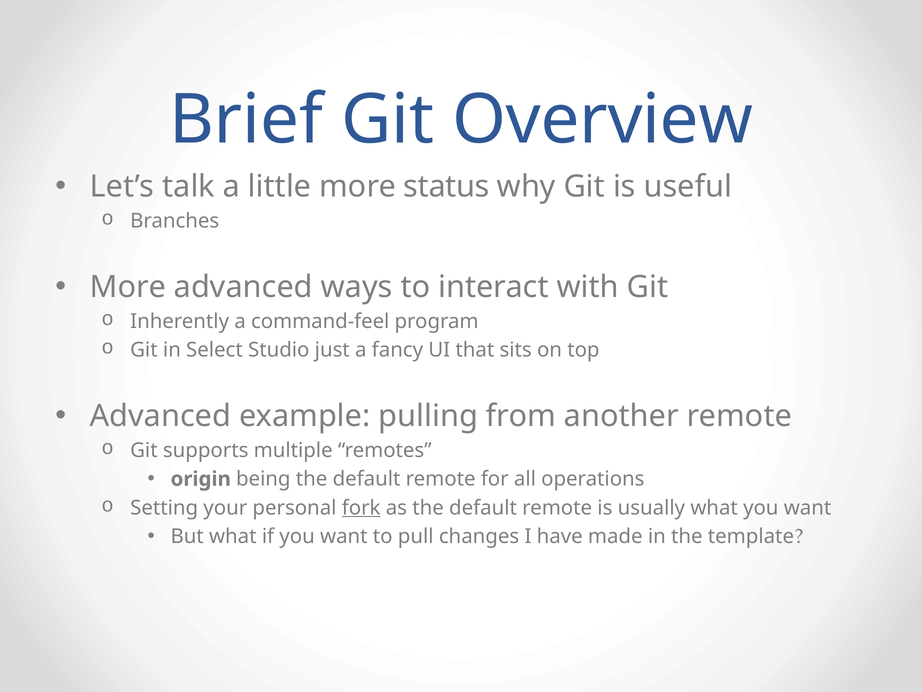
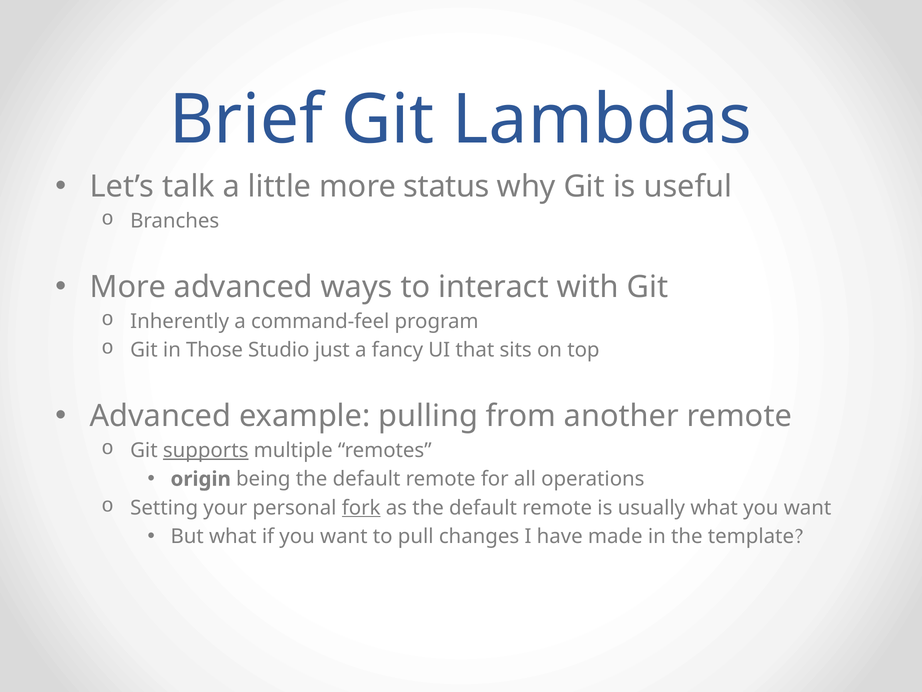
Overview: Overview -> Lambdas (602, 120)
Select: Select -> Those (215, 350)
supports underline: none -> present (206, 450)
